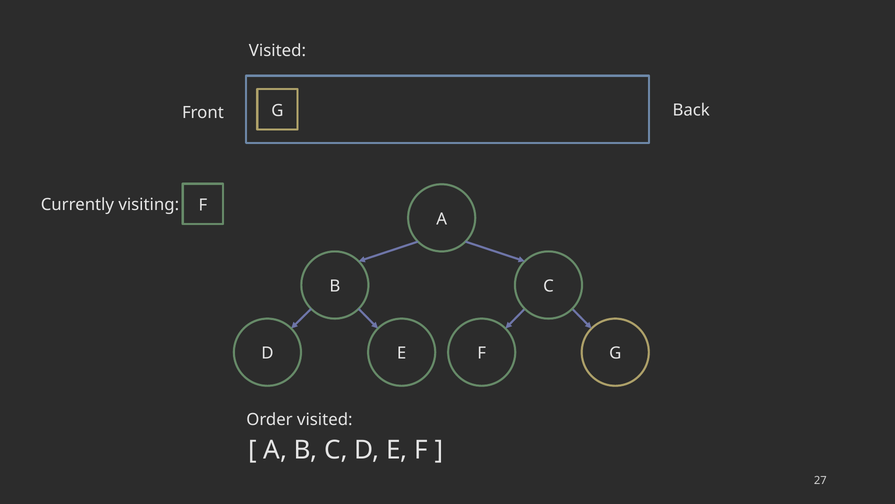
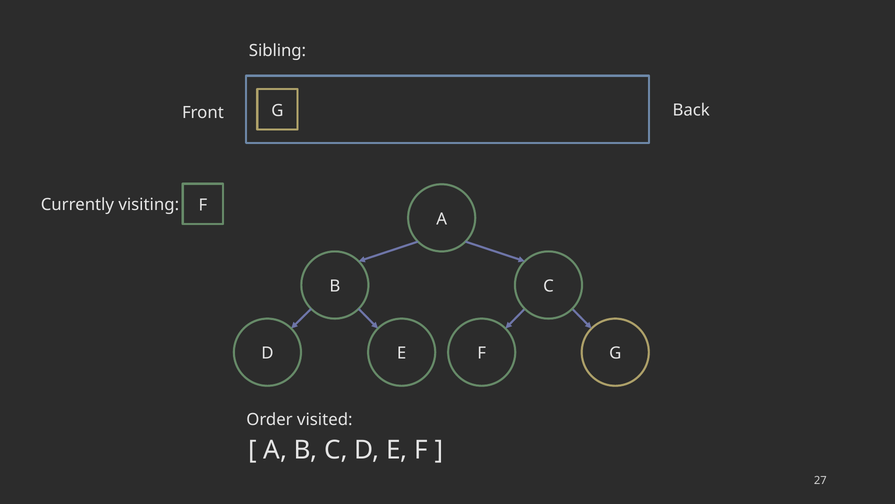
Visited: Visited -> Sibling (277, 51)
